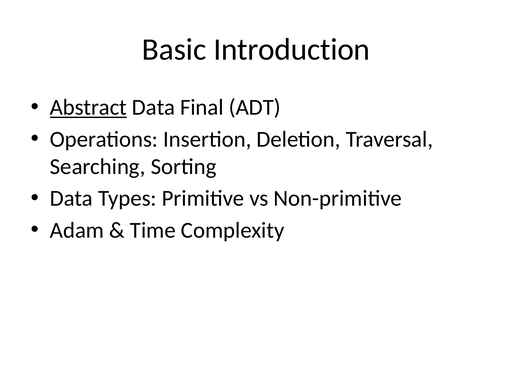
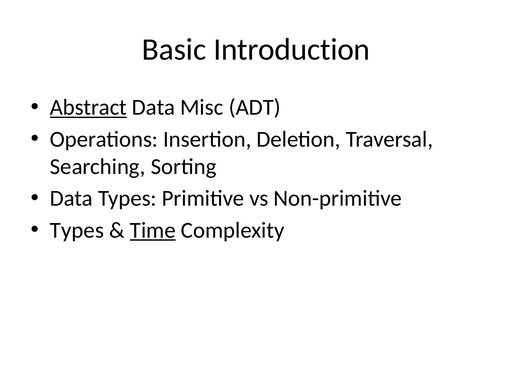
Final: Final -> Misc (202, 107)
Adam: Adam -> Types (77, 230)
Time underline: none -> present (153, 230)
